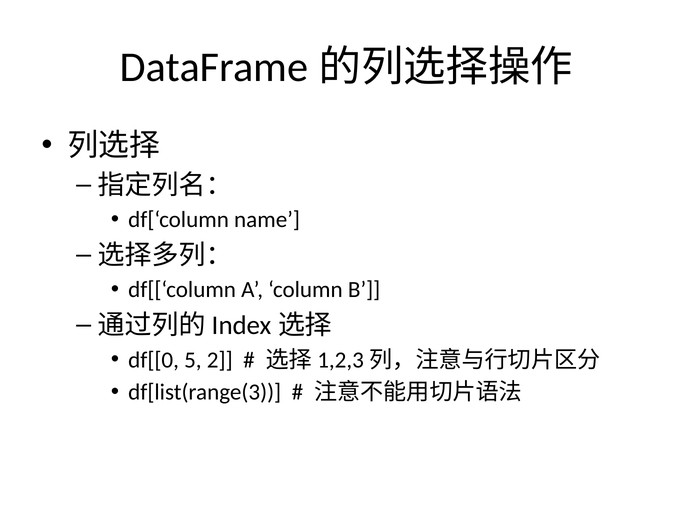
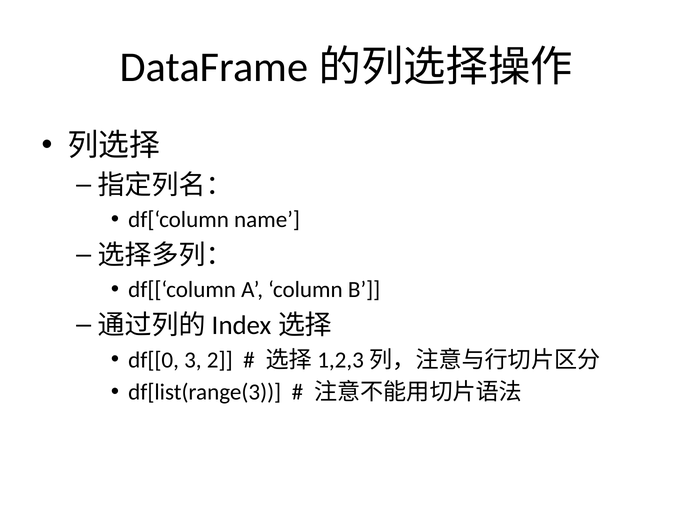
5: 5 -> 3 (193, 360)
